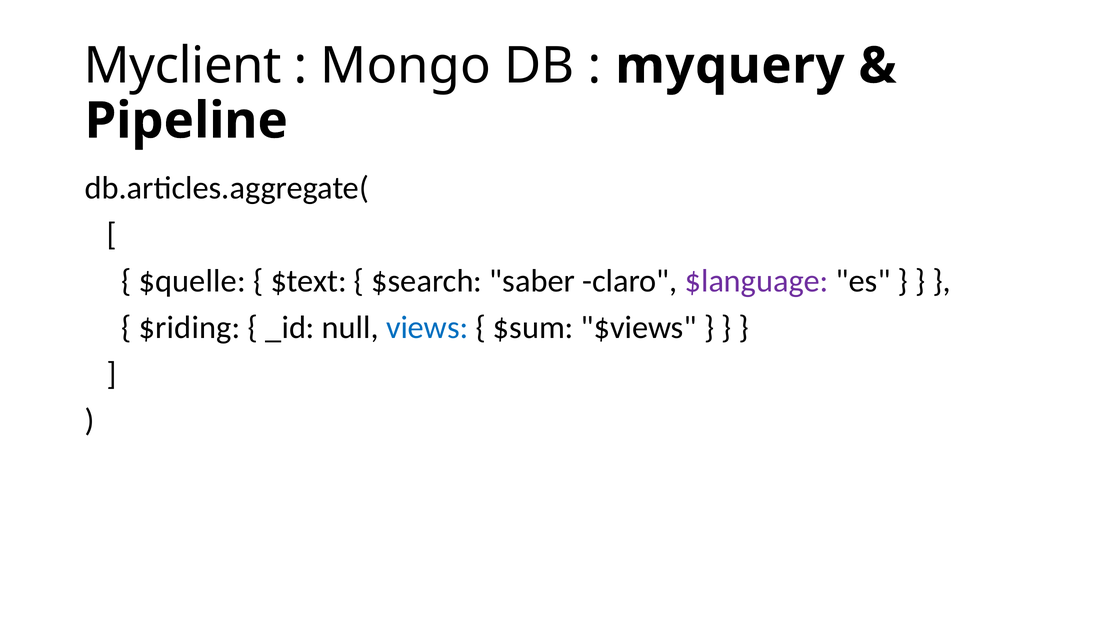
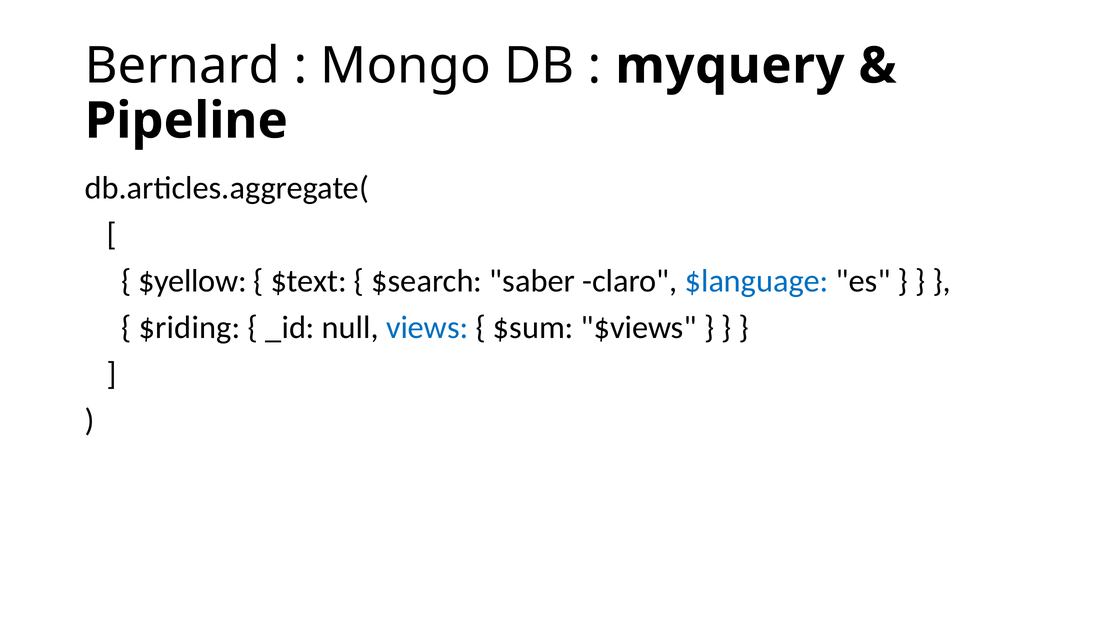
Myclient: Myclient -> Bernard (182, 66)
$quelle: $quelle -> $yellow (192, 281)
$language colour: purple -> blue (757, 281)
